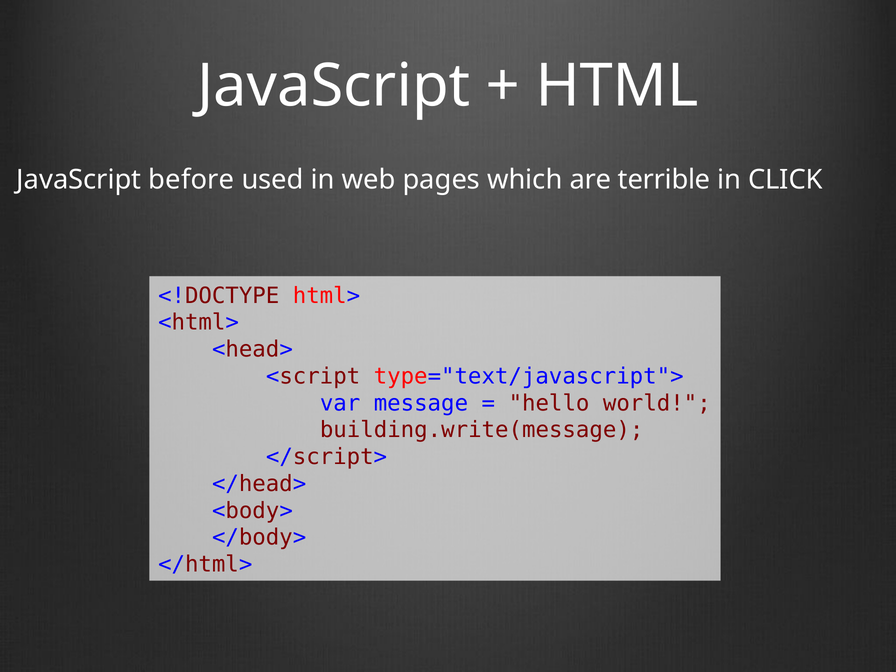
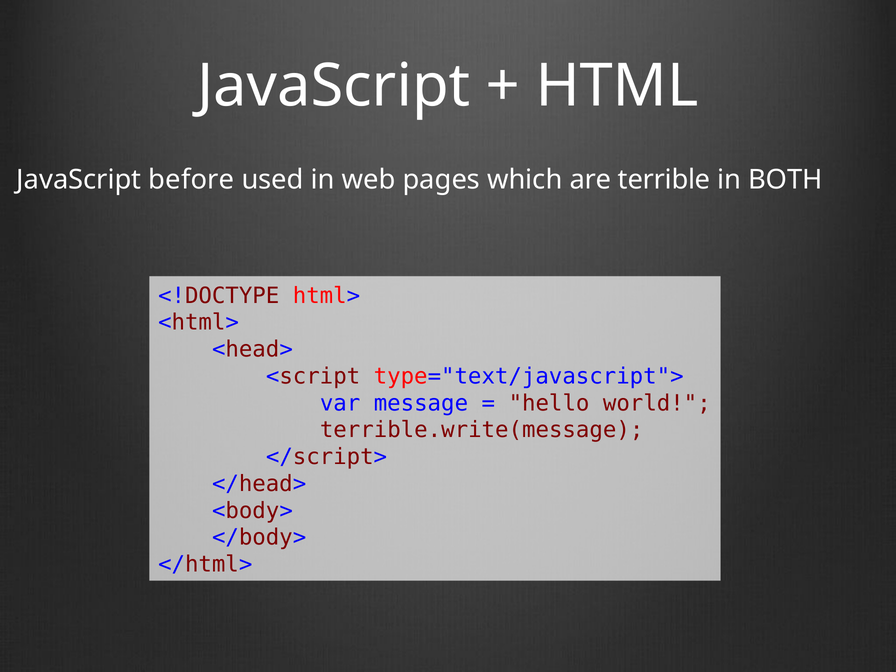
CLICK: CLICK -> BOTH (785, 180)
building.write(message: building.write(message -> terrible.write(message (482, 430)
